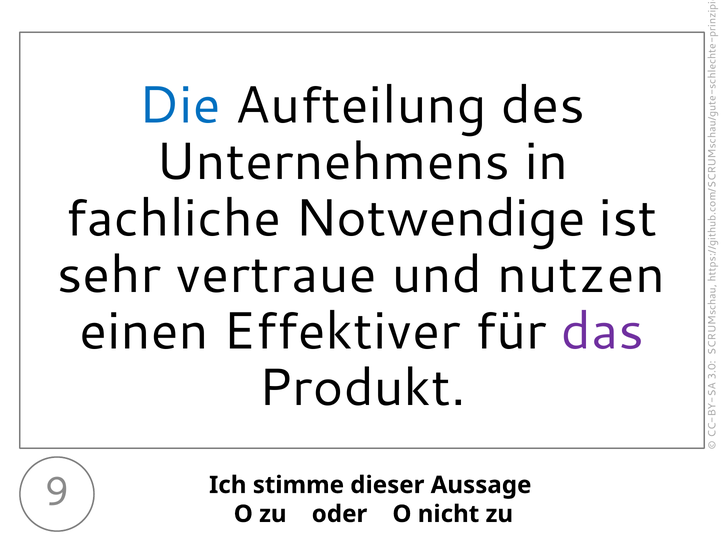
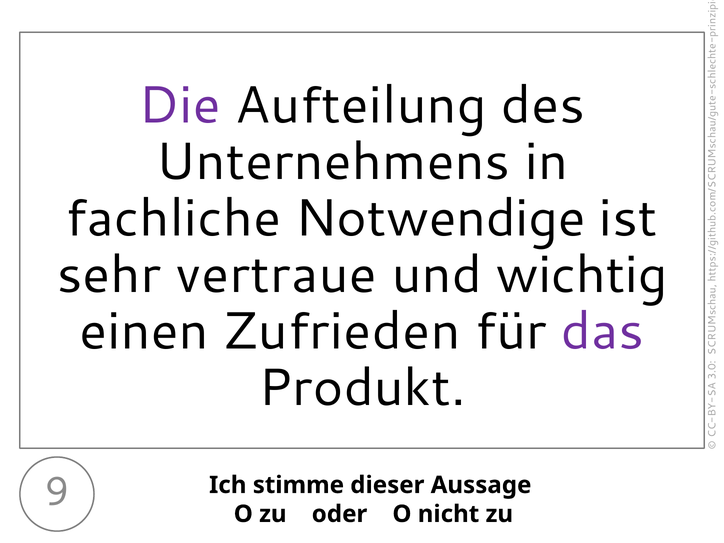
Die colour: blue -> purple (180, 106)
nutzen: nutzen -> wichtig (582, 275)
Effektiver: Effektiver -> Zufrieden (342, 332)
